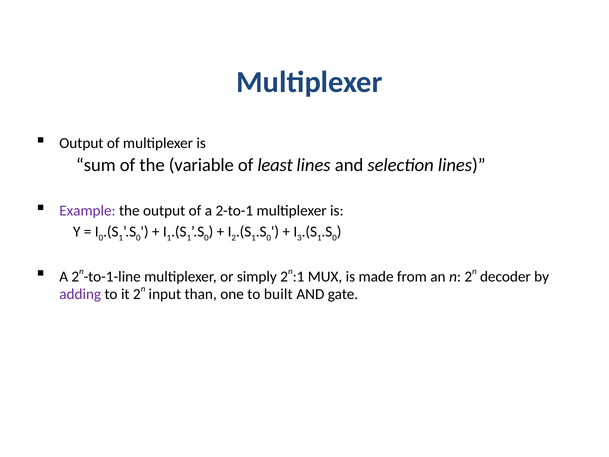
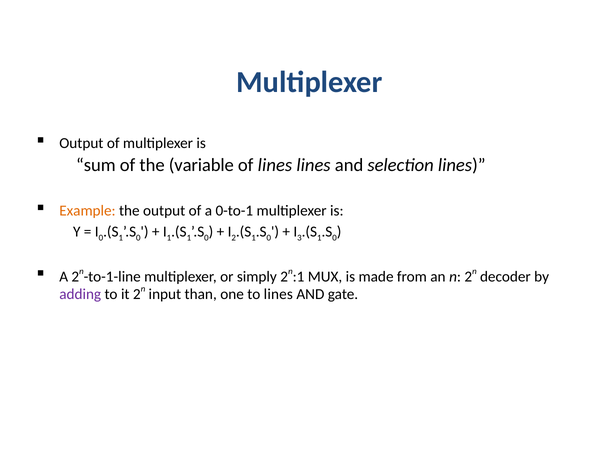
of least: least -> lines (275, 165)
Example colour: purple -> orange (87, 210)
2-to-1: 2-to-1 -> 0-to-1 (234, 210)
to built: built -> lines (278, 294)
